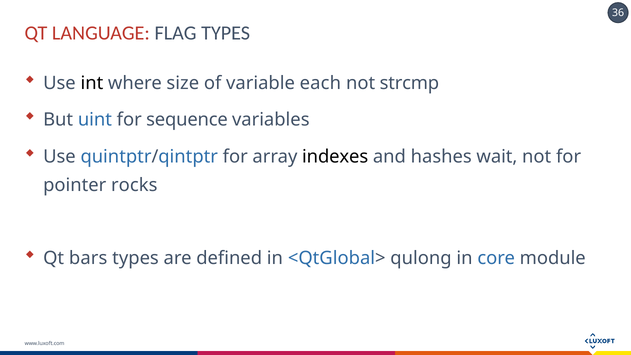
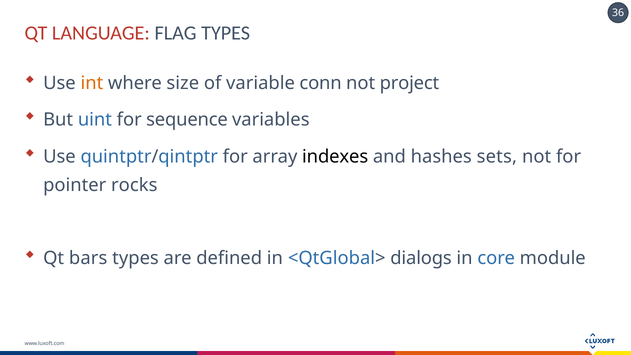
int colour: black -> orange (92, 83)
each: each -> conn (321, 83)
strcmp: strcmp -> project (409, 83)
wait: wait -> sets (497, 156)
qulong: qulong -> dialogs (421, 258)
